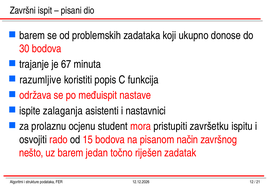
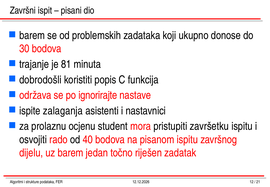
67: 67 -> 81 (66, 64)
razumljive: razumljive -> dobrodošli (40, 80)
međuispit: međuispit -> ignorirajte (98, 95)
15: 15 -> 40 (88, 140)
pisanom način: način -> ispitu (187, 140)
nešto: nešto -> dijelu (31, 153)
